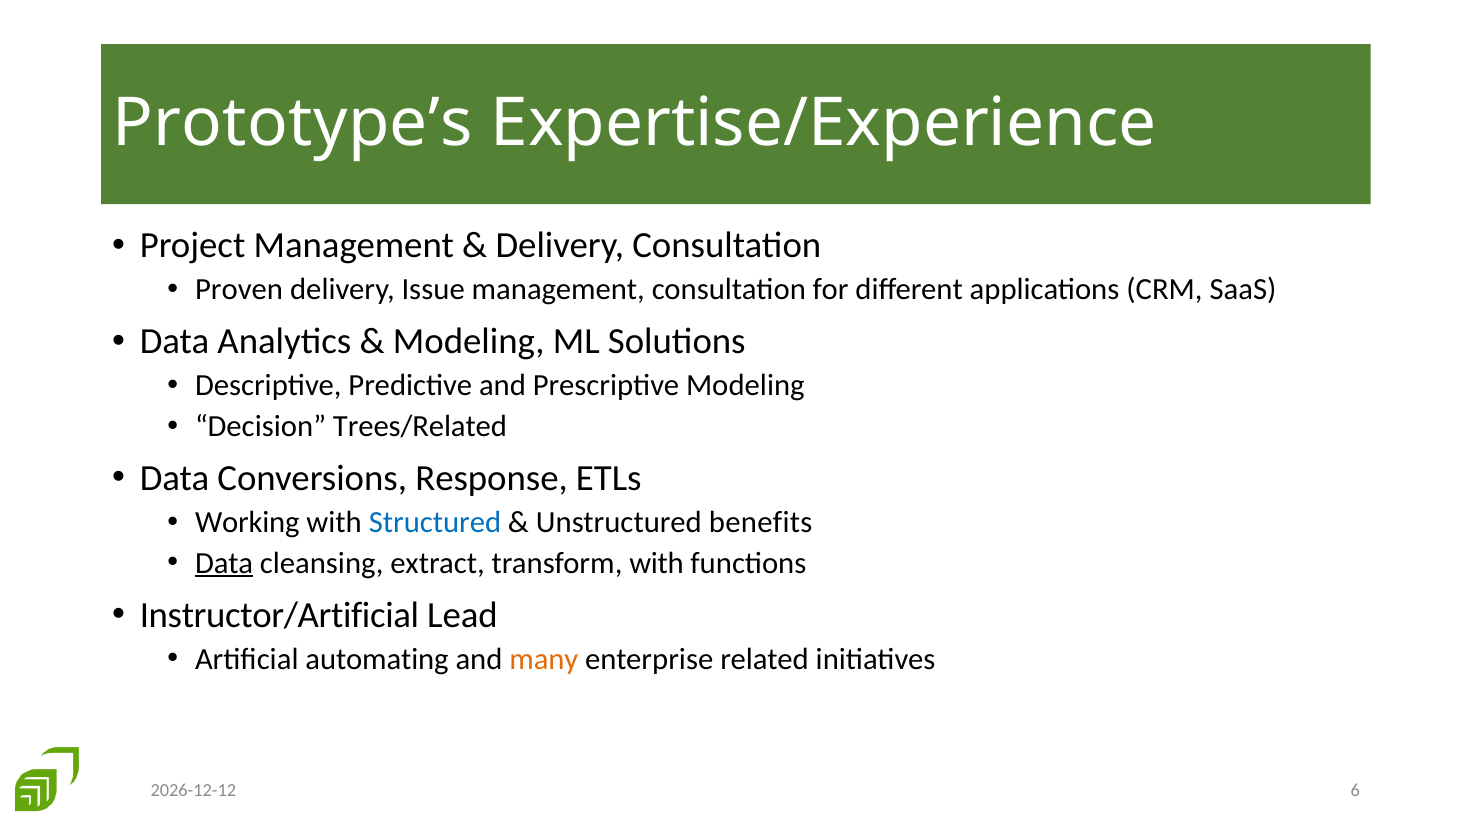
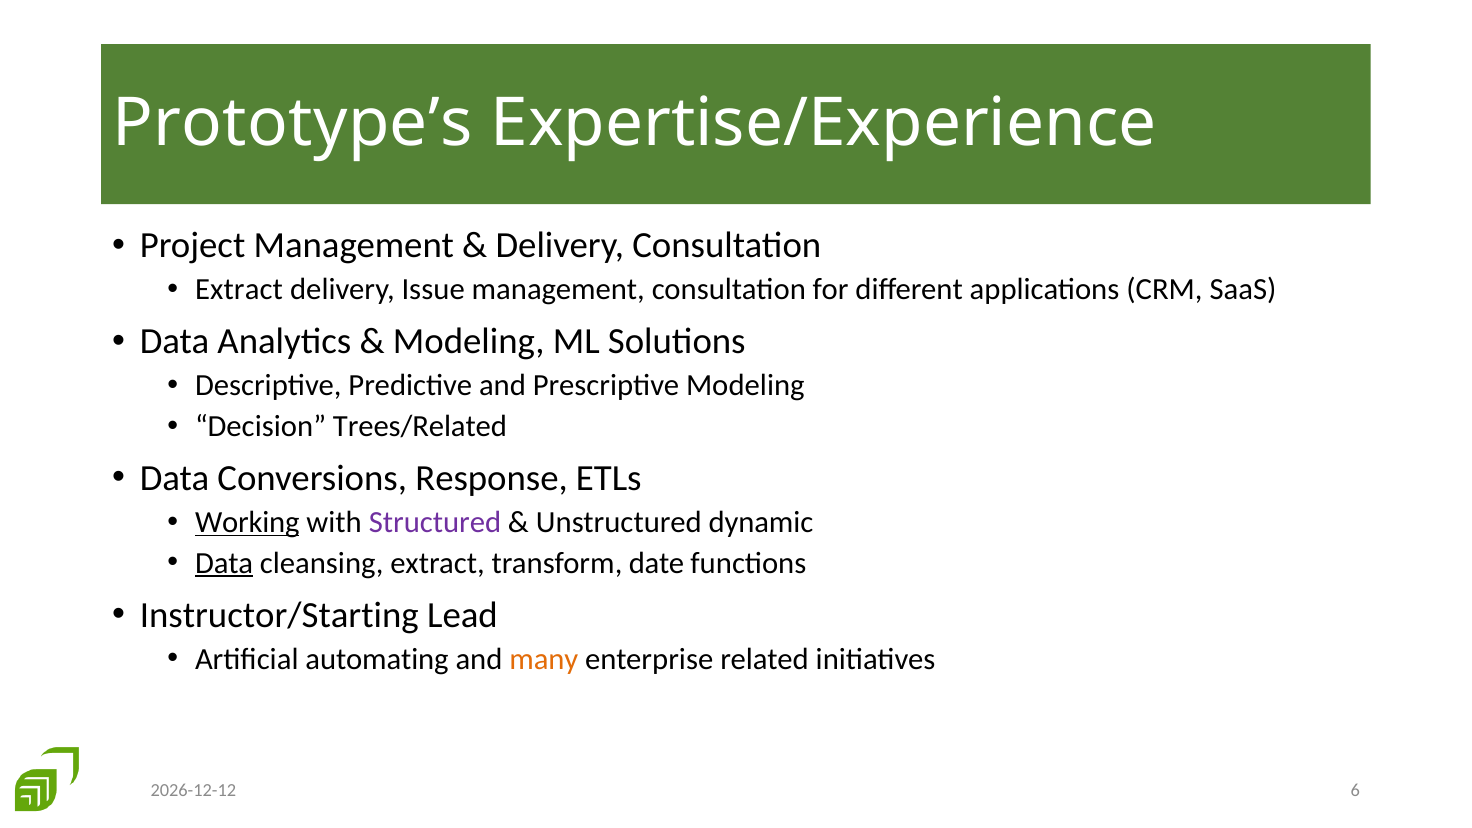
Proven: Proven -> Extract (239, 290)
Working underline: none -> present (247, 522)
Structured colour: blue -> purple (435, 522)
benefits: benefits -> dynamic (761, 522)
transform with: with -> date (657, 563)
Instructor/Artificial: Instructor/Artificial -> Instructor/Starting (279, 615)
